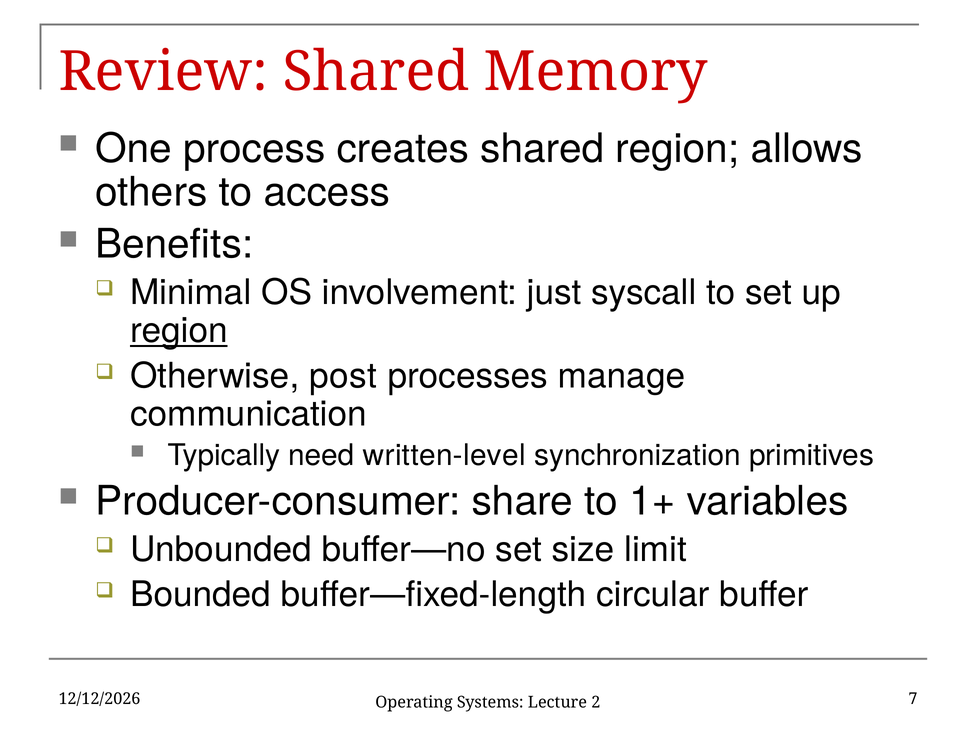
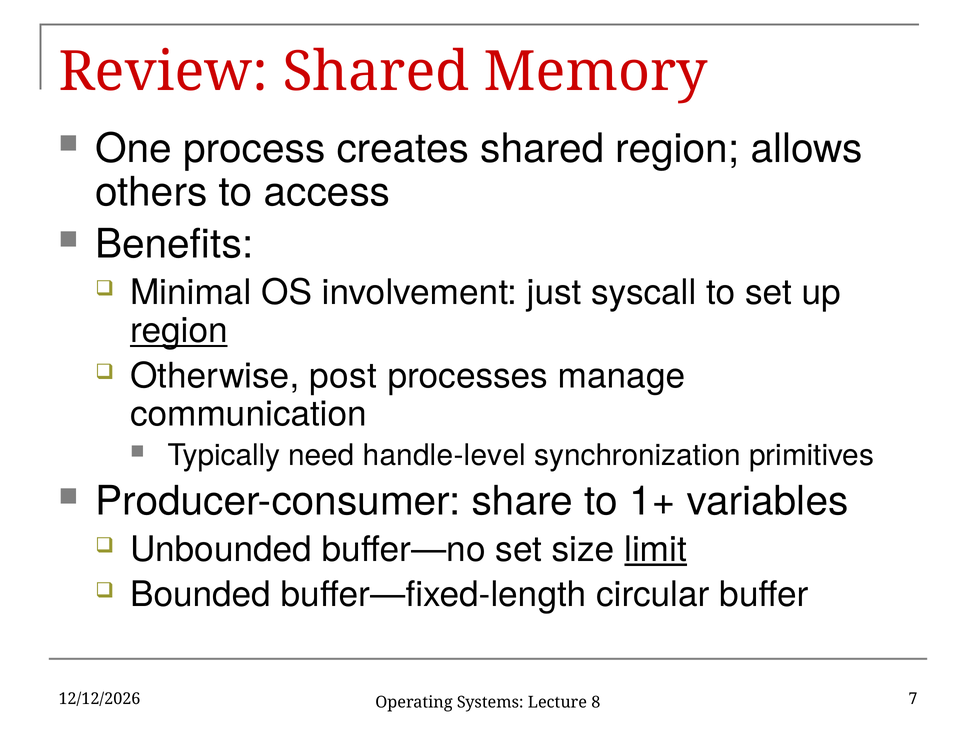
written-level: written-level -> handle-level (444, 455)
limit underline: none -> present (656, 550)
2: 2 -> 8 (596, 702)
